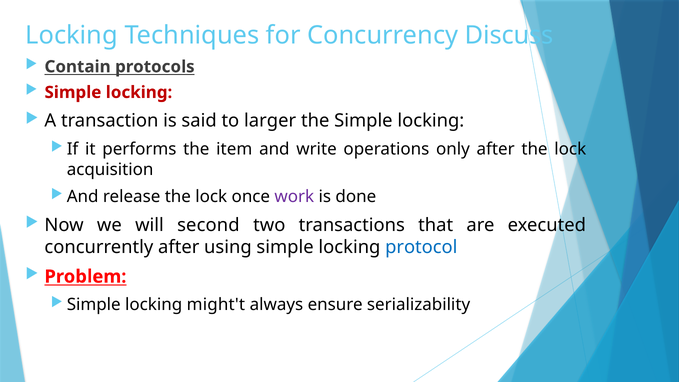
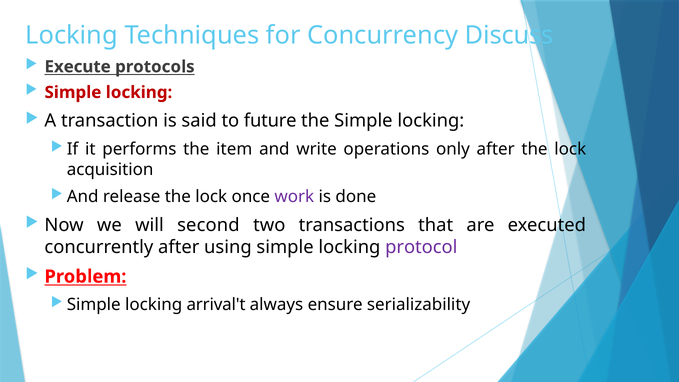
Contain: Contain -> Execute (78, 67)
larger: larger -> future (270, 121)
protocol colour: blue -> purple (421, 247)
might't: might't -> arrival't (216, 305)
